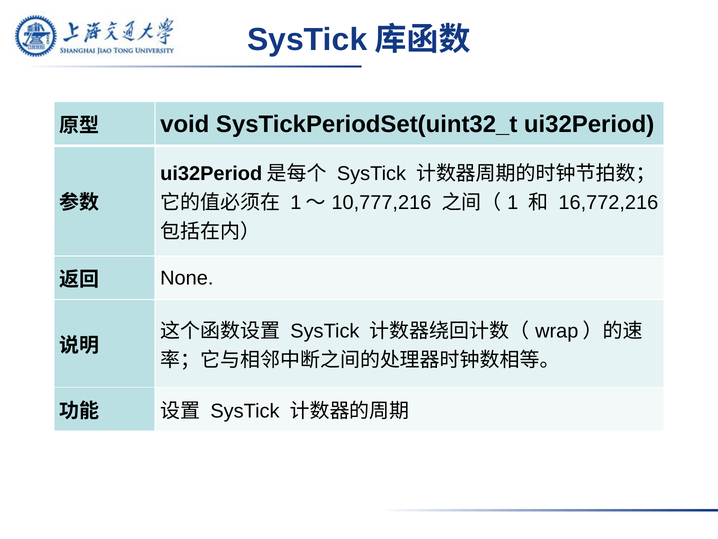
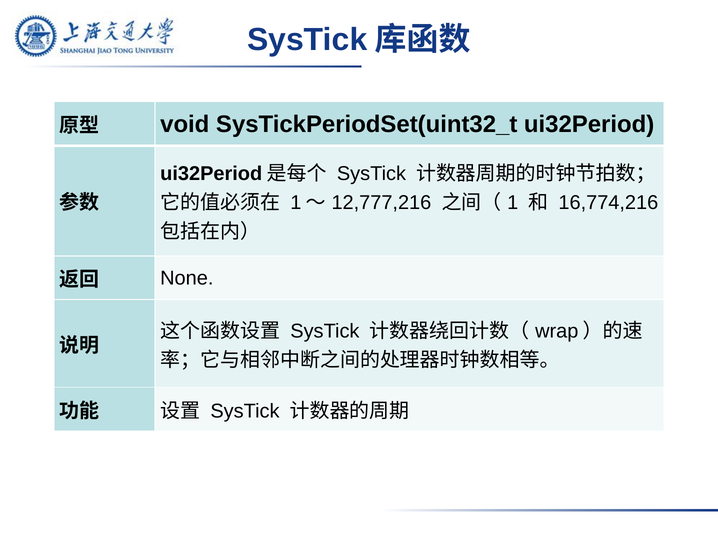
10,777,216: 10,777,216 -> 12,777,216 (381, 203)
16,772,216: 16,772,216 -> 16,774,216 (608, 203)
